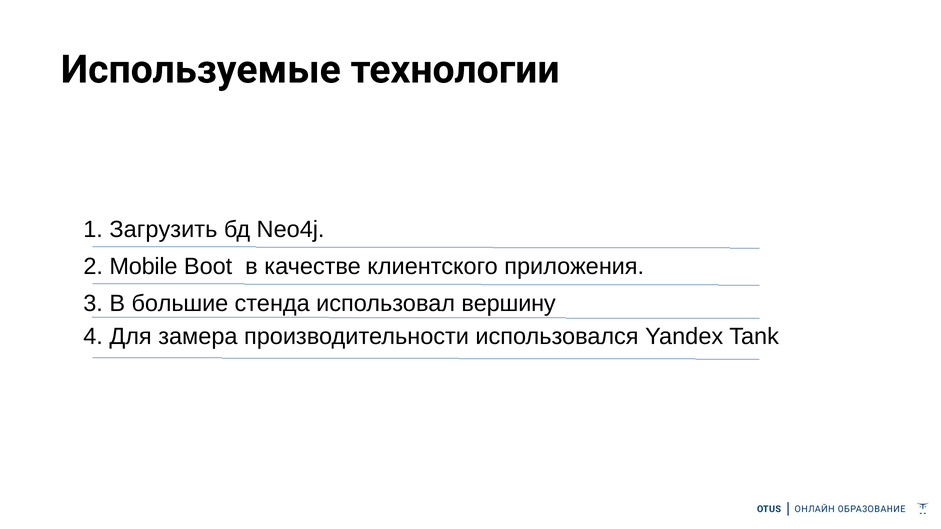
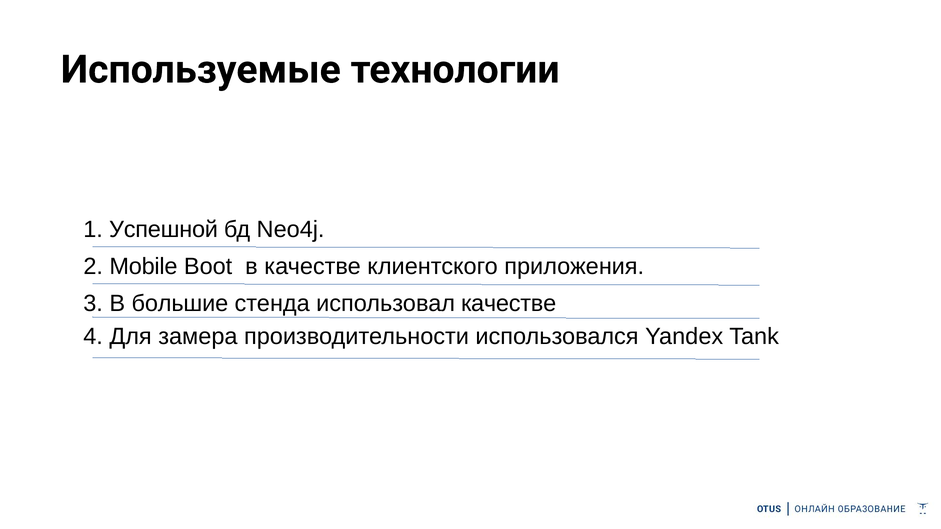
Загрузить: Загрузить -> Успешной (164, 229)
использовал вершину: вершину -> качестве (509, 304)
